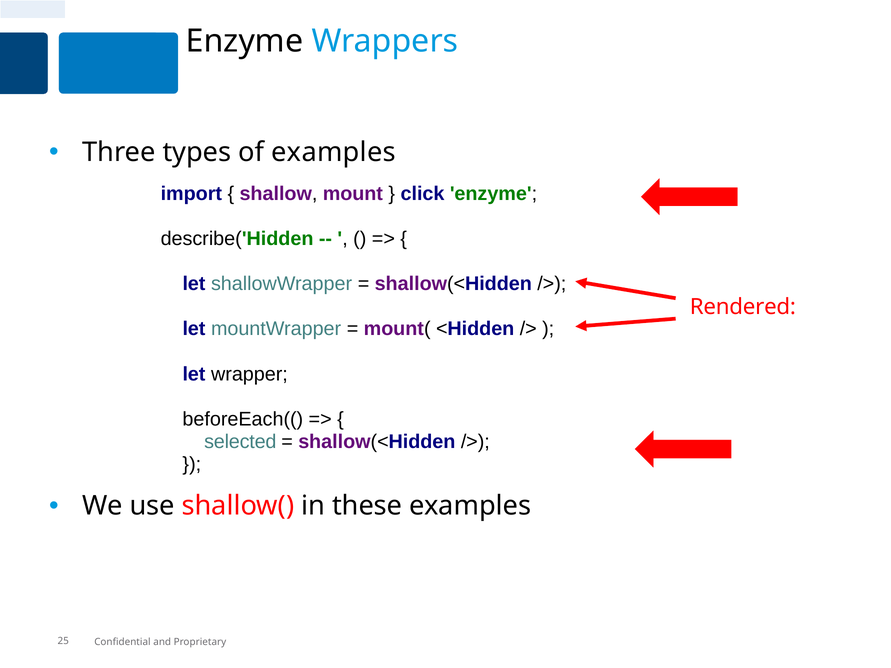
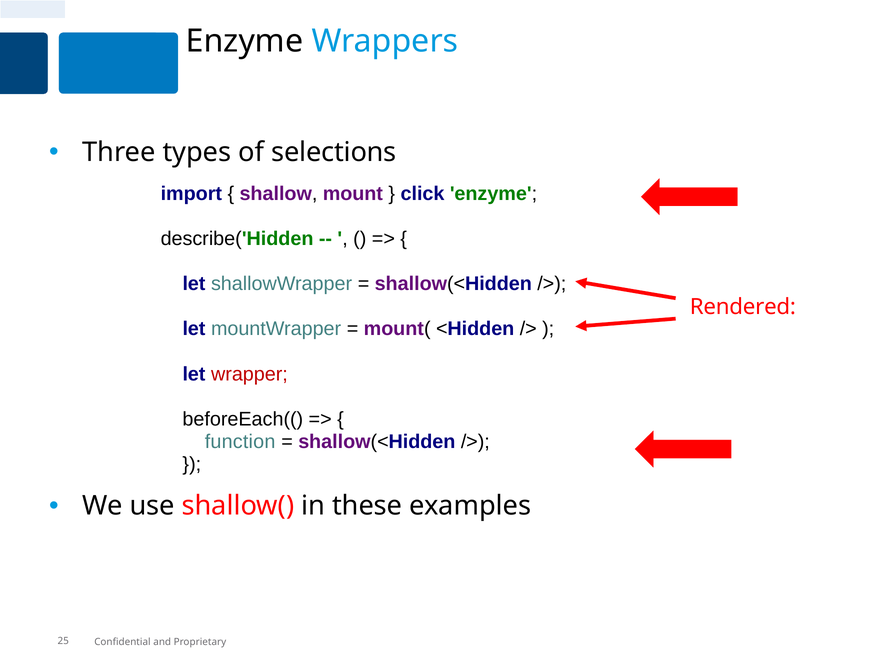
of examples: examples -> selections (334, 152)
wrapper colour: black -> red (249, 374)
selected: selected -> function (240, 442)
